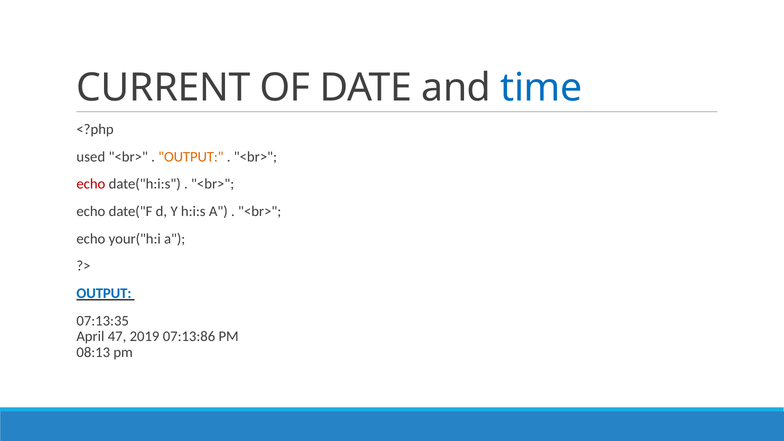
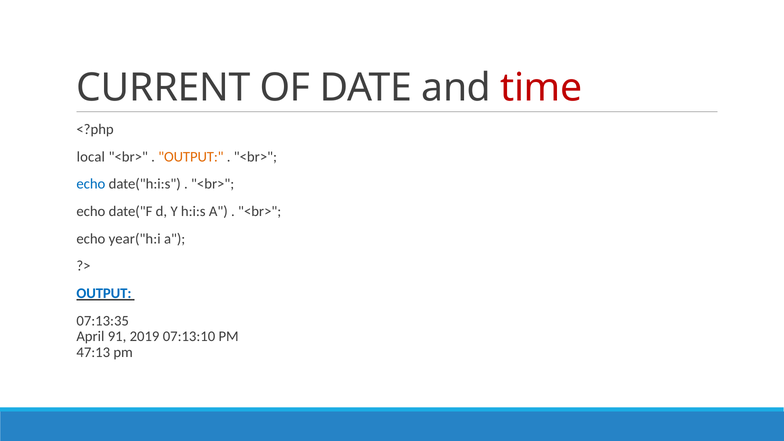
time colour: blue -> red (541, 88)
used: used -> local (91, 157)
echo colour: red -> blue (91, 184)
your("h:i: your("h:i -> year("h:i (135, 239)
47: 47 -> 91 (117, 337)
07:13:86: 07:13:86 -> 07:13:10 (189, 337)
08:13: 08:13 -> 47:13 (93, 352)
